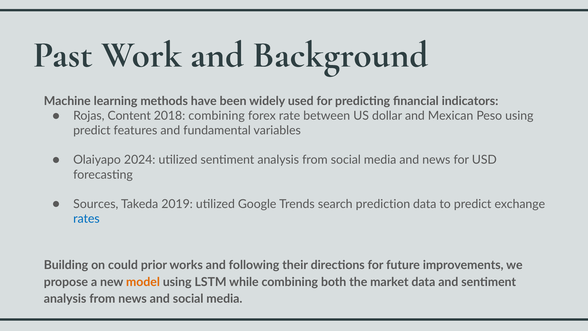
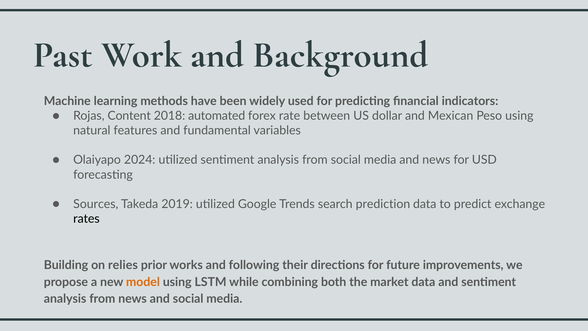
2018 combining: combining -> automated (217, 116)
predict: predict -> natural (92, 130)
rates colour: blue -> black (86, 219)
could: could -> relies (123, 265)
